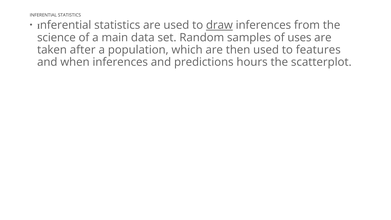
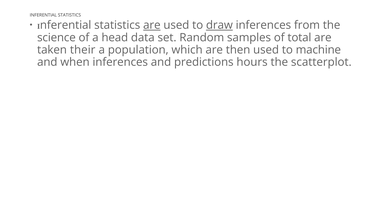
are underline: none -> present (152, 25)
main: main -> head (115, 37)
uses: uses -> total (299, 37)
after: after -> their (83, 50)
features: features -> machine (318, 50)
